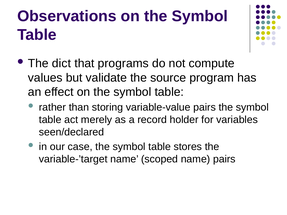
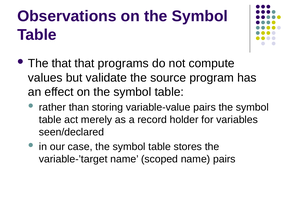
The dict: dict -> that (62, 63)
